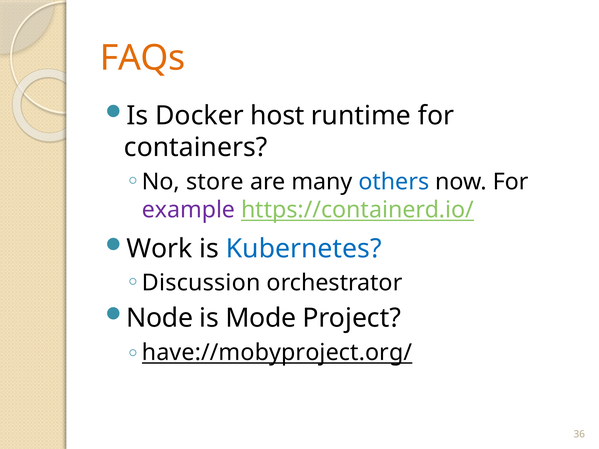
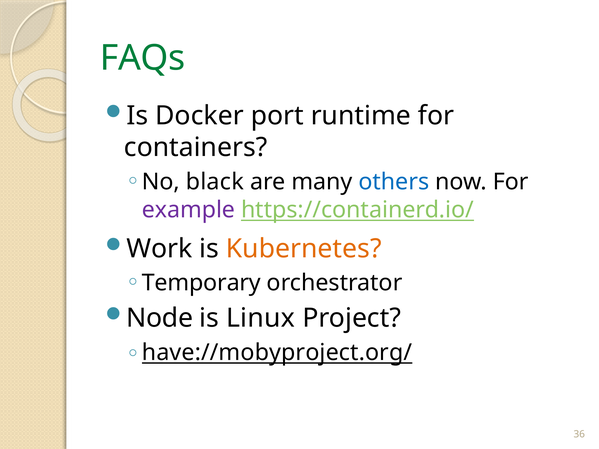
FAQs colour: orange -> green (143, 58)
host: host -> port (277, 116)
store: store -> black (215, 182)
Kubernetes colour: blue -> orange (304, 249)
Discussion: Discussion -> Temporary (201, 283)
Mode: Mode -> Linux (261, 318)
